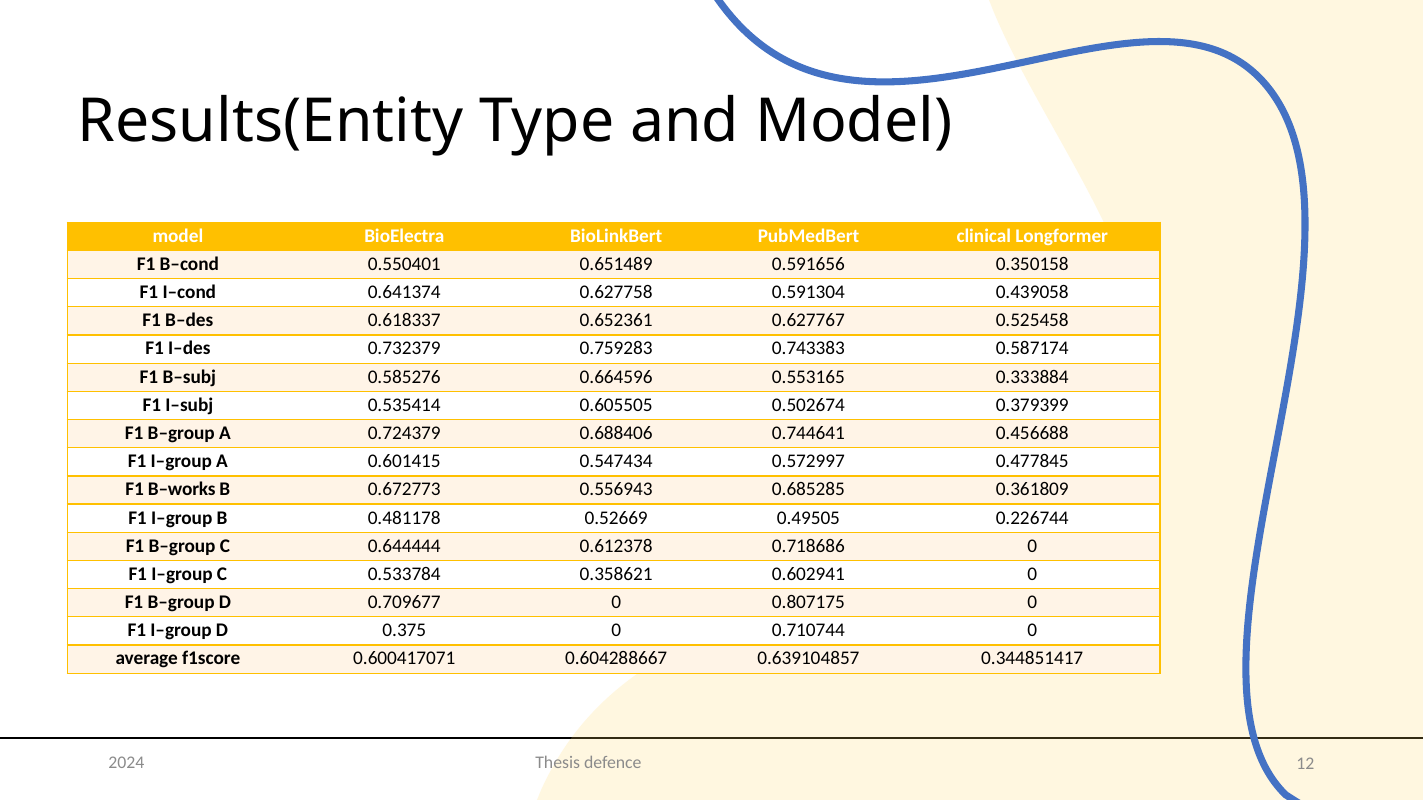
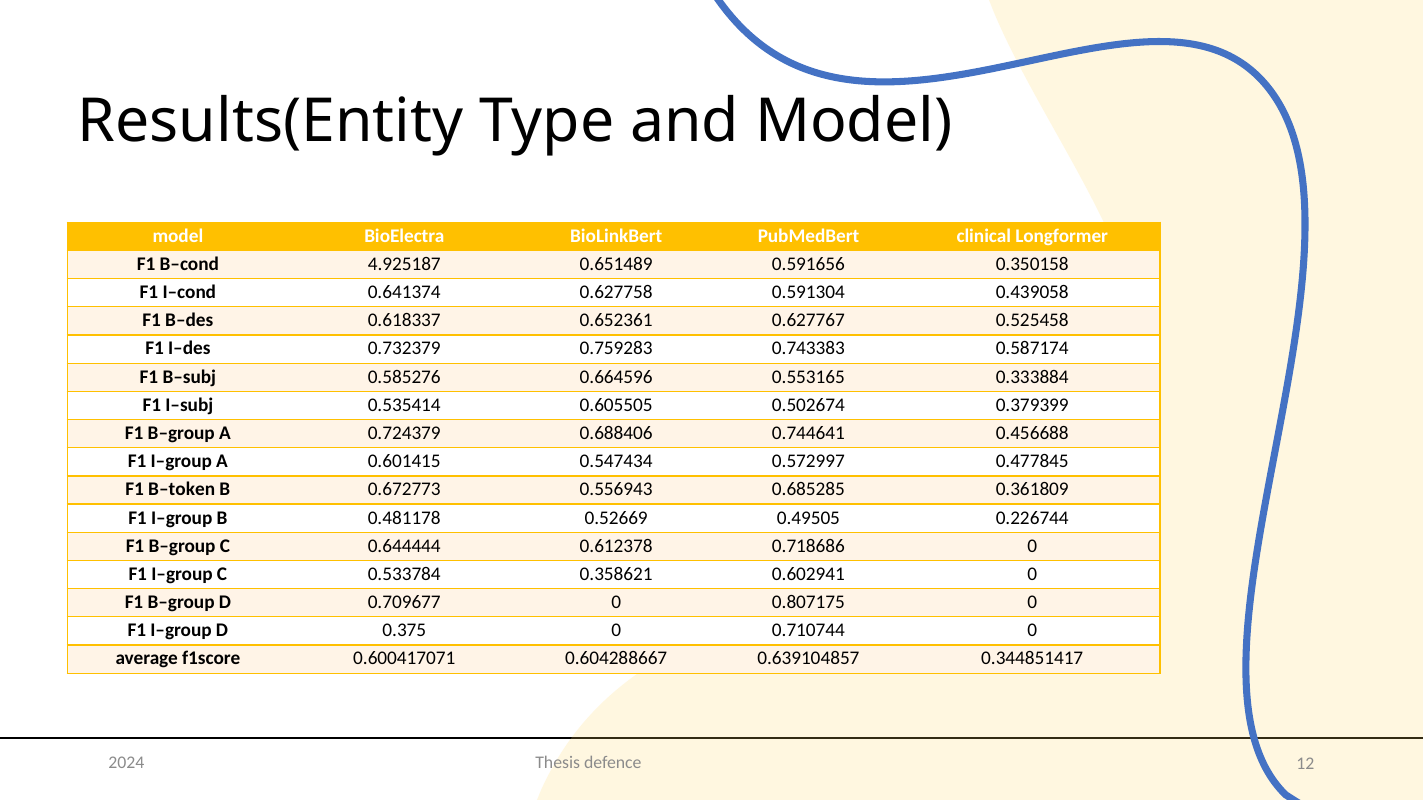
0.550401: 0.550401 -> 4.925187 (404, 264)
B–works: B–works -> B–token (182, 490)
